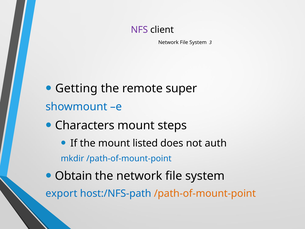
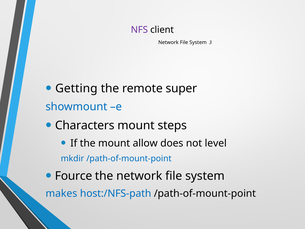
listed: listed -> allow (145, 143)
auth: auth -> level (216, 143)
Obtain: Obtain -> Fource (74, 176)
export: export -> makes (61, 193)
/path-of-mount-point colour: orange -> black (205, 193)
